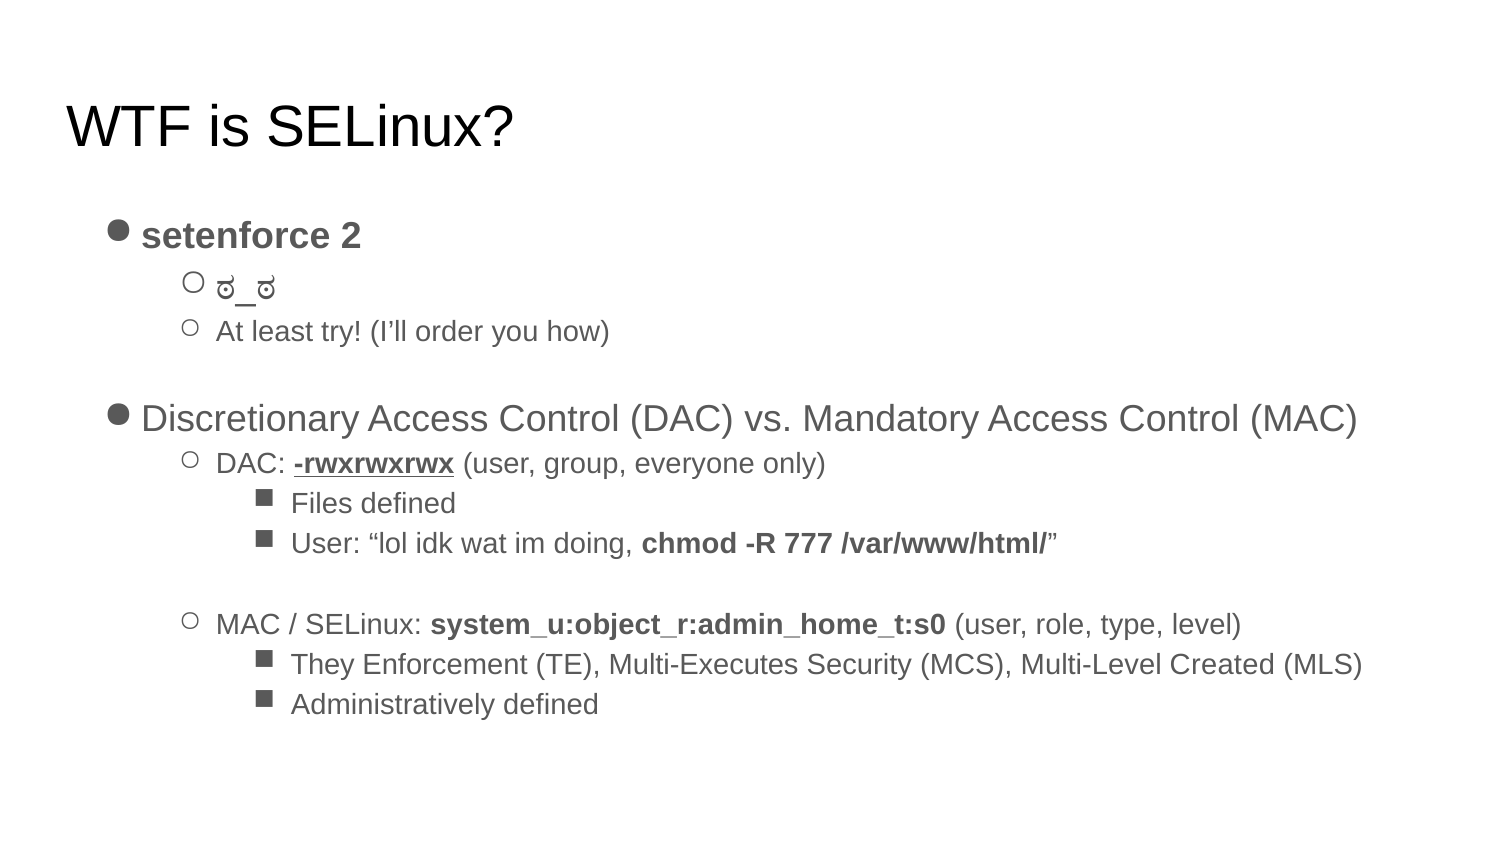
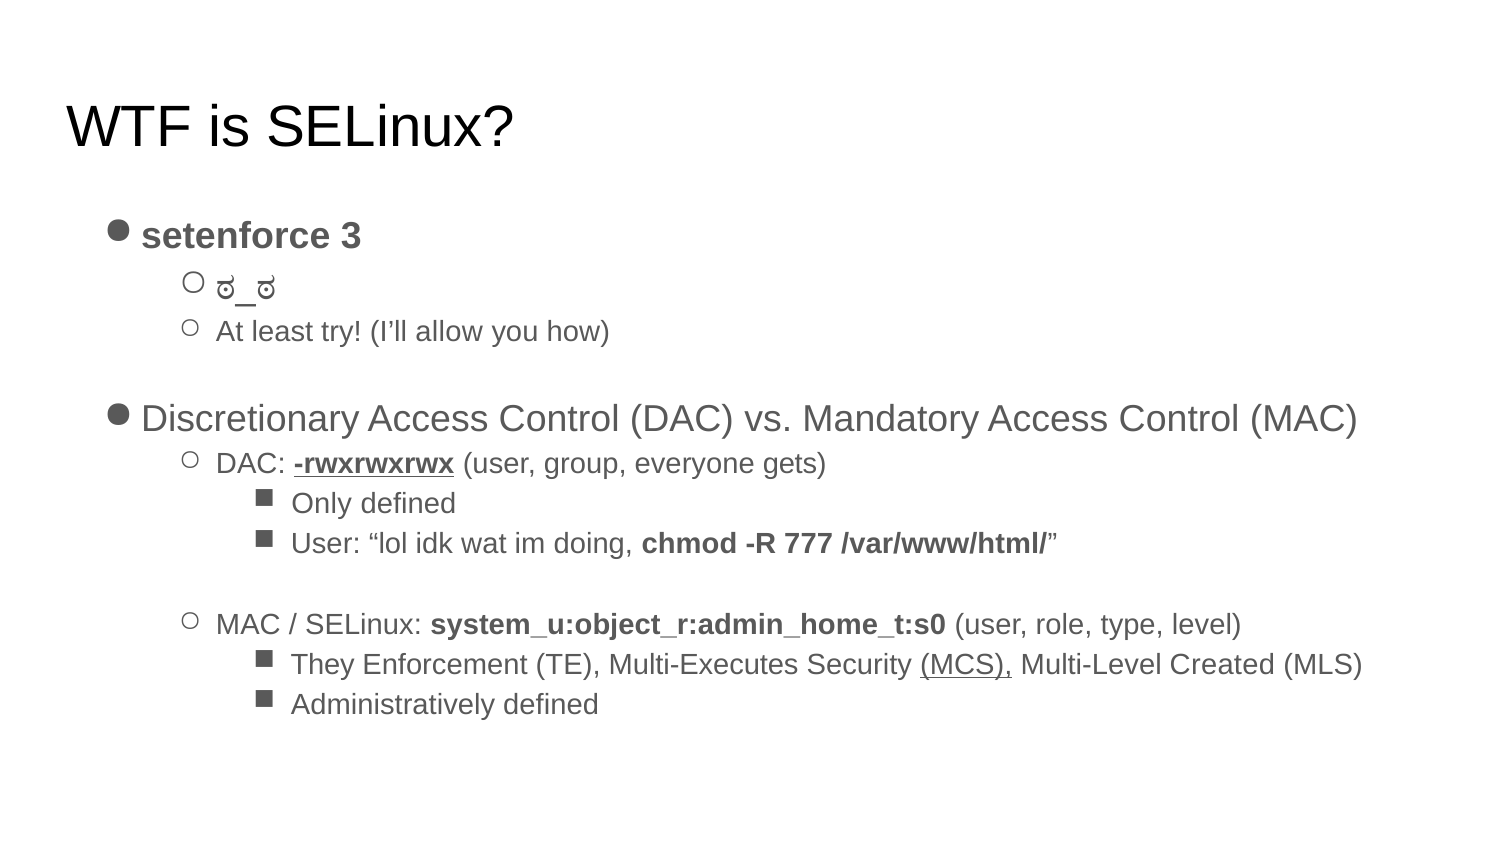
2: 2 -> 3 (351, 236)
order: order -> allow (449, 332)
only: only -> gets (795, 464)
Files: Files -> Only (322, 504)
MCS underline: none -> present (966, 665)
